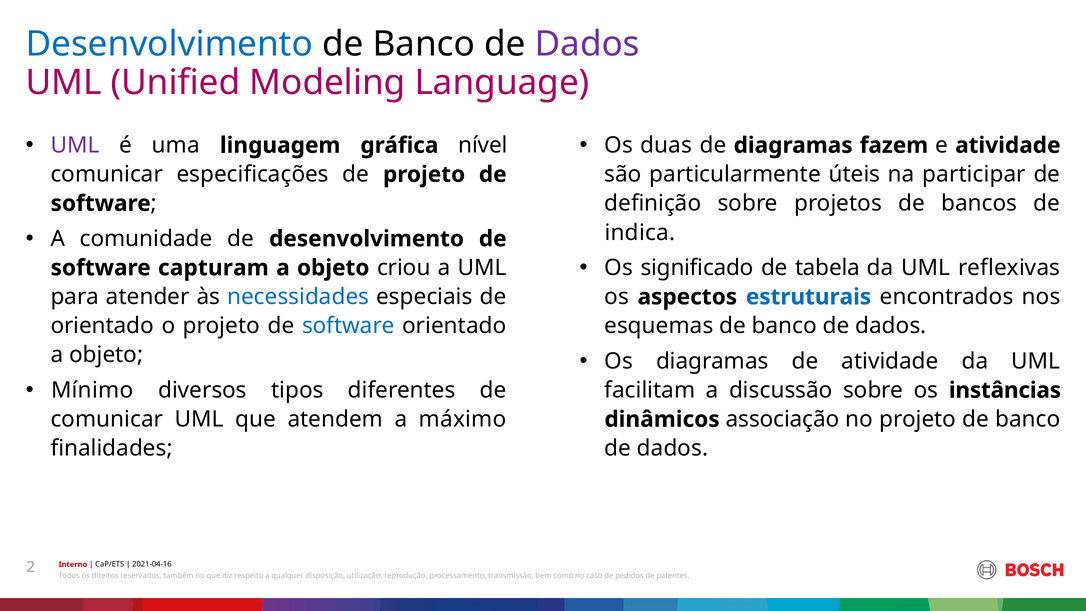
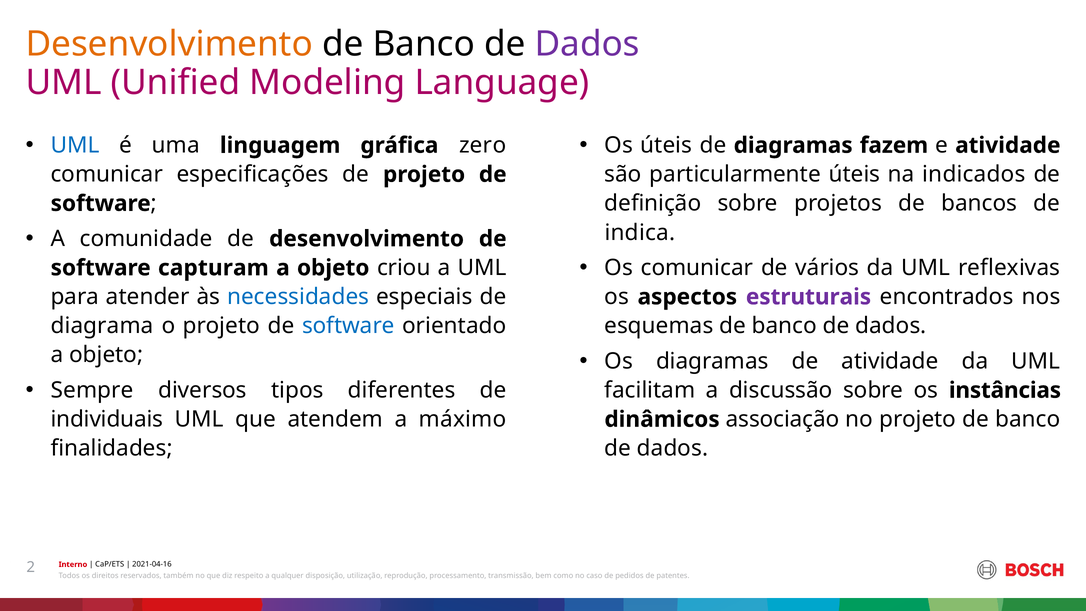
Desenvolvimento colour: blue -> orange (169, 44)
UML colour: purple -> blue (75, 145)
nível: nível -> zero (483, 145)
Os duas: duas -> úteis (666, 145)
participar: participar -> indicados (974, 174)
Os significado: significado -> comunicar (697, 268)
tabela: tabela -> vários (827, 268)
estruturais colour: blue -> purple (809, 297)
orientado: orientado -> diagrama (102, 326)
Mínimo: Mínimo -> Sempre (92, 390)
comunicar: comunicar -> individuais (107, 419)
